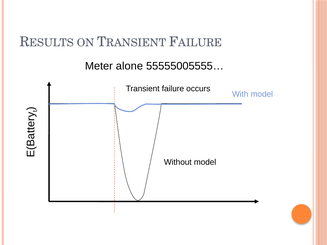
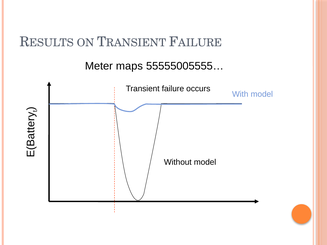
alone: alone -> maps (129, 66)
